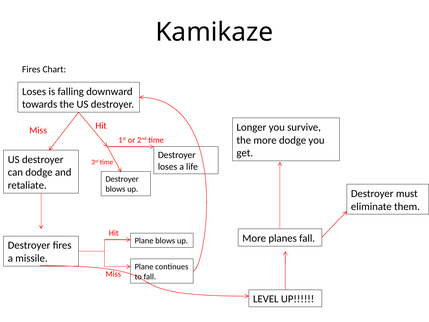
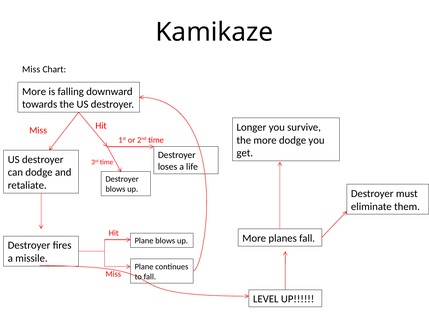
Fires: Fires -> Miss (31, 69)
Loses: Loses -> More (34, 91)
